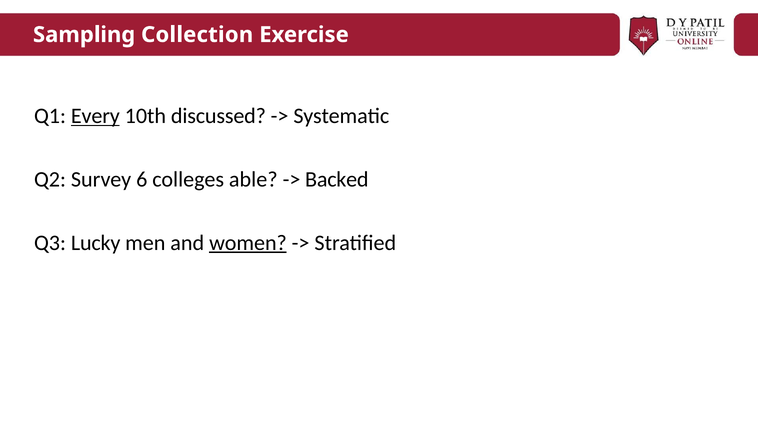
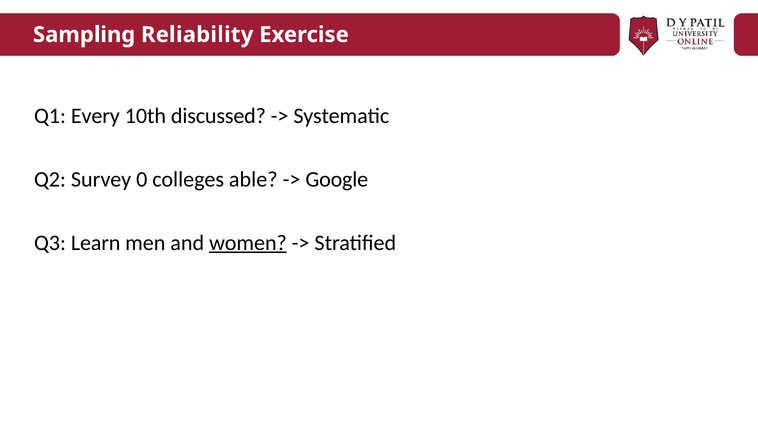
Collection: Collection -> Reliability (197, 35)
Every underline: present -> none (95, 116)
6: 6 -> 0 (142, 180)
Backed: Backed -> Google (337, 180)
Lucky: Lucky -> Learn (96, 243)
